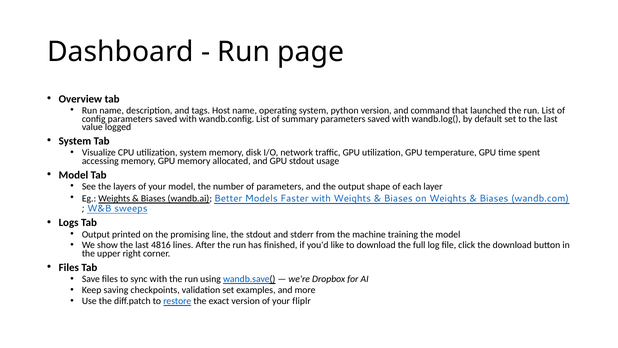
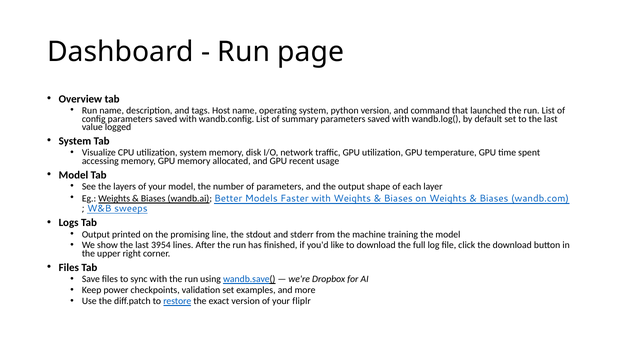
GPU stdout: stdout -> recent (302, 161)
4816: 4816 -> 3954 (161, 245)
saving: saving -> power (116, 290)
